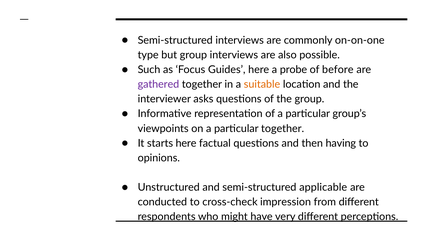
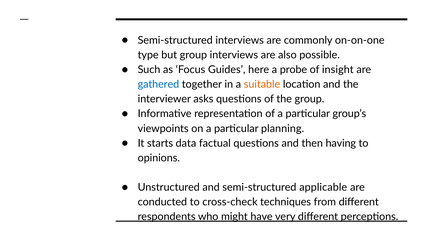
before: before -> insight (338, 70)
gathered colour: purple -> blue (158, 84)
particular together: together -> planning (283, 129)
starts here: here -> data (186, 143)
impression: impression -> techniques (286, 202)
